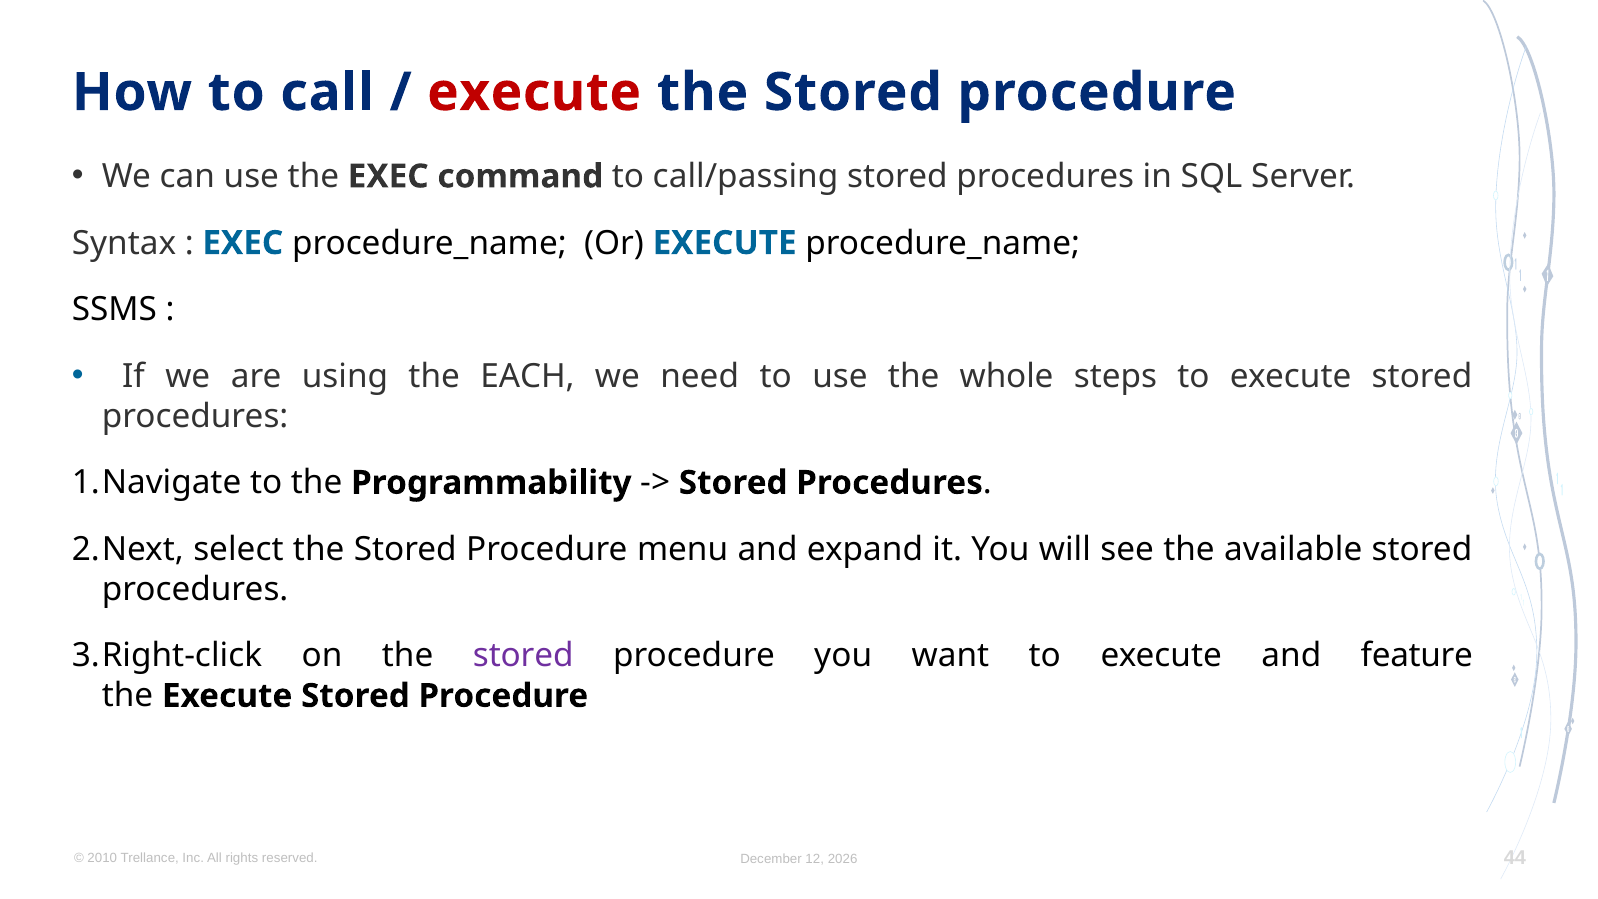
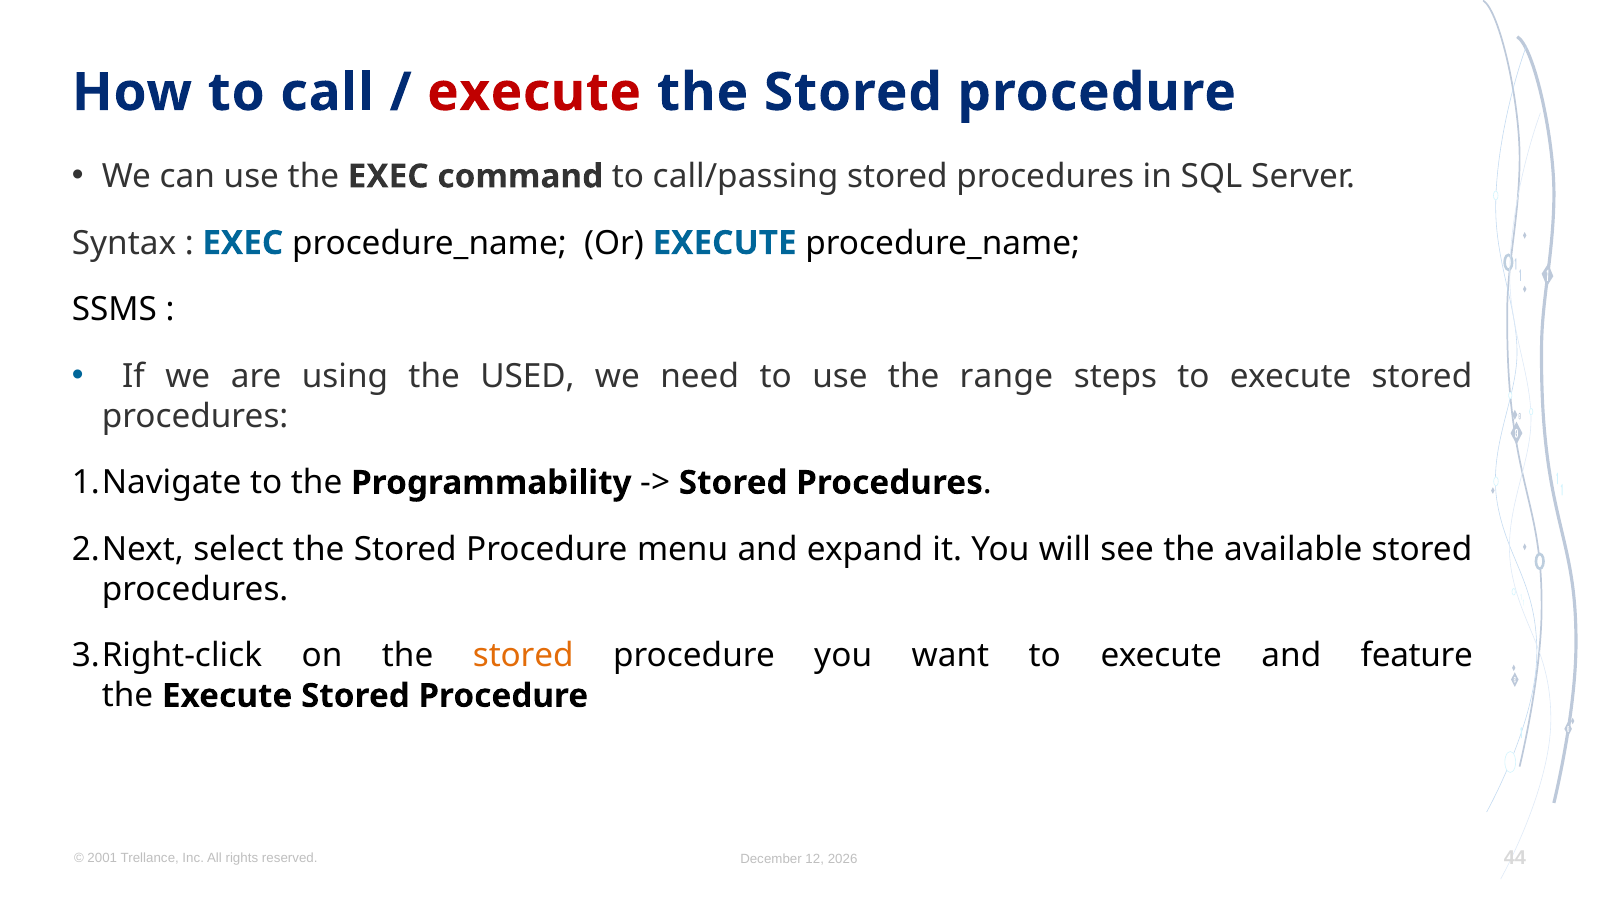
EACH: EACH -> USED (527, 376)
whole: whole -> range (1006, 376)
stored colour: purple -> orange (523, 656)
2010: 2010 -> 2001 (102, 858)
